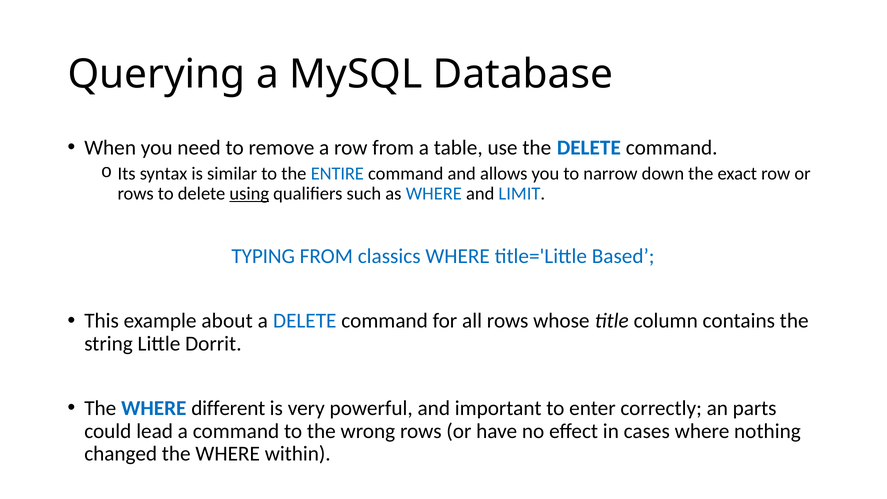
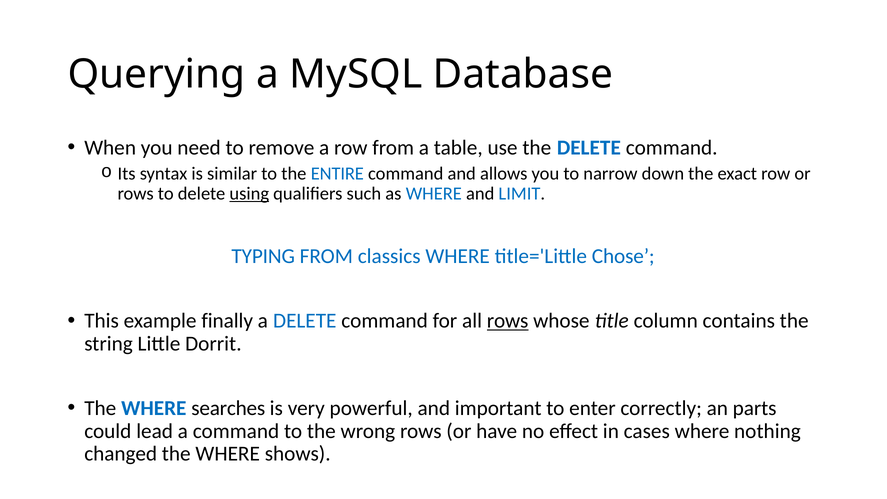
Based: Based -> Chose (623, 256)
about: about -> finally (227, 321)
rows underline: none -> present (508, 321)
different: different -> searches (228, 408)
within: within -> shows (298, 454)
